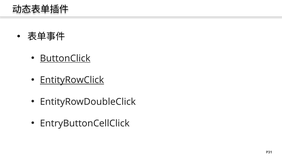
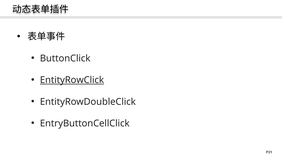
ButtonClick underline: present -> none (65, 58)
